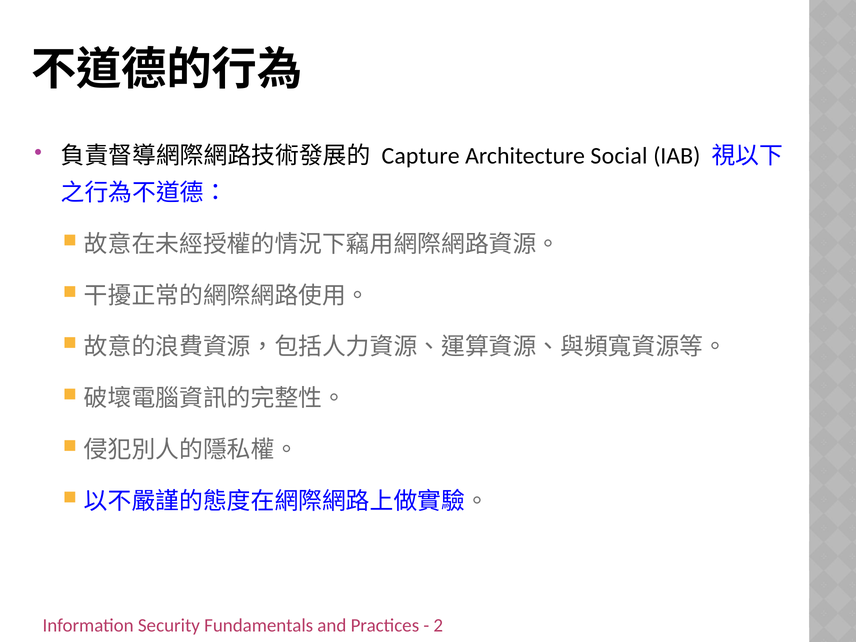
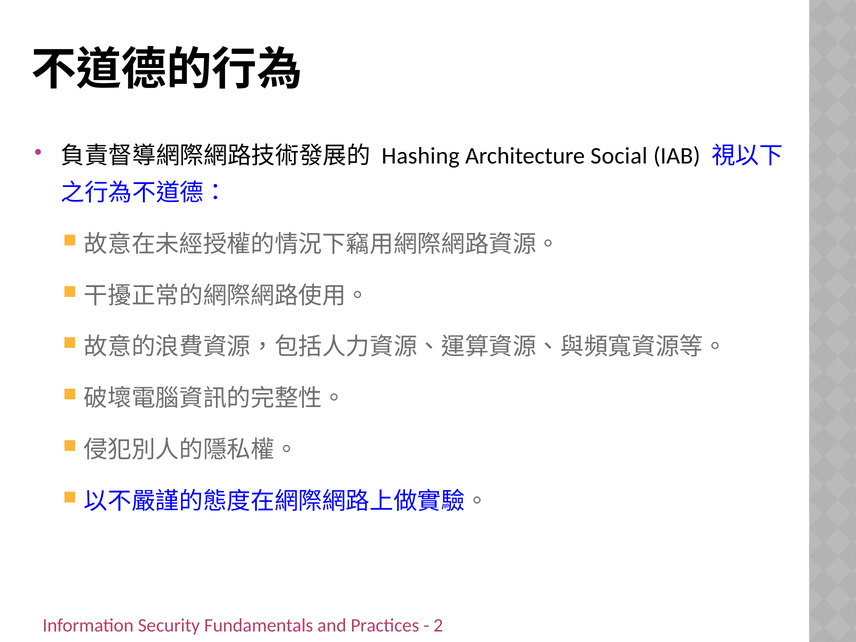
Capture: Capture -> Hashing (421, 156)
